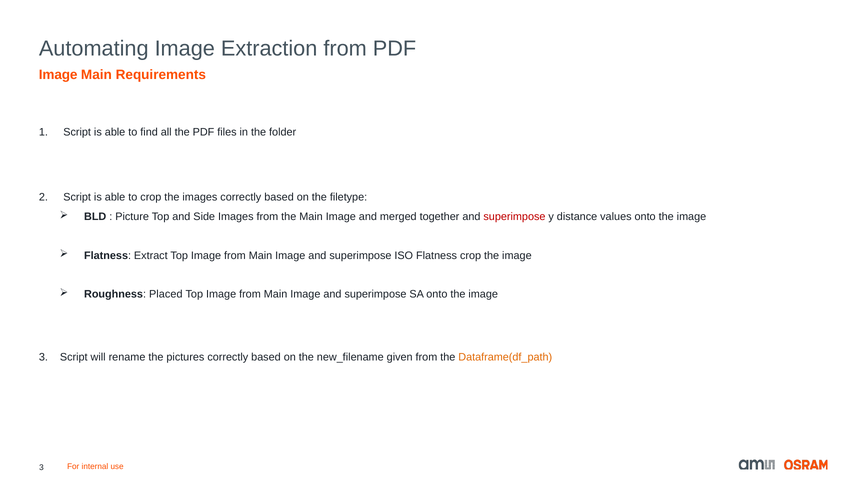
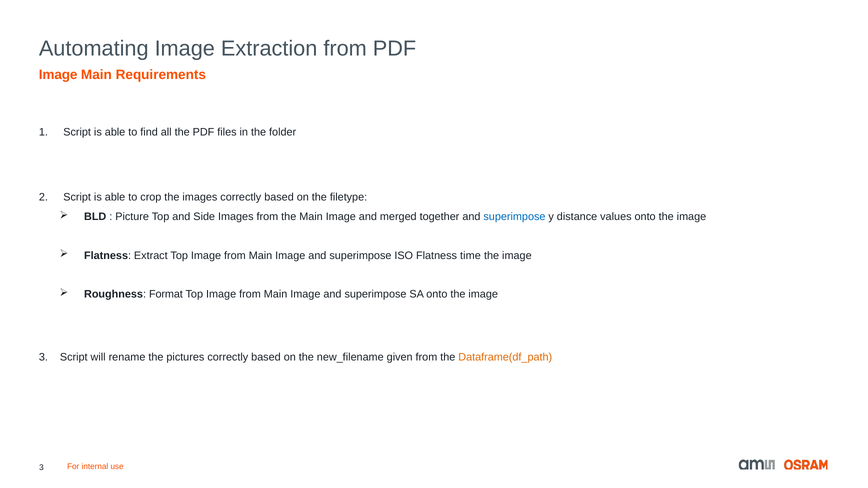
superimpose colour: red -> blue (514, 217)
Flatness crop: crop -> time (470, 256)
Placed: Placed -> Format (166, 295)
